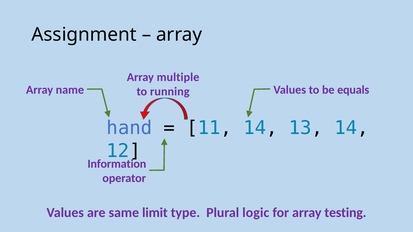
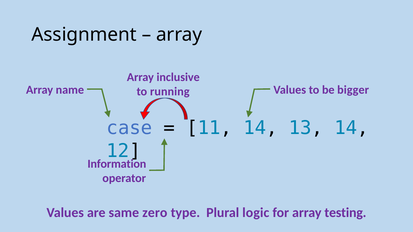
multiple: multiple -> inclusive (178, 77)
equals: equals -> bigger (353, 90)
hand: hand -> case (129, 128)
limit: limit -> zero (155, 213)
